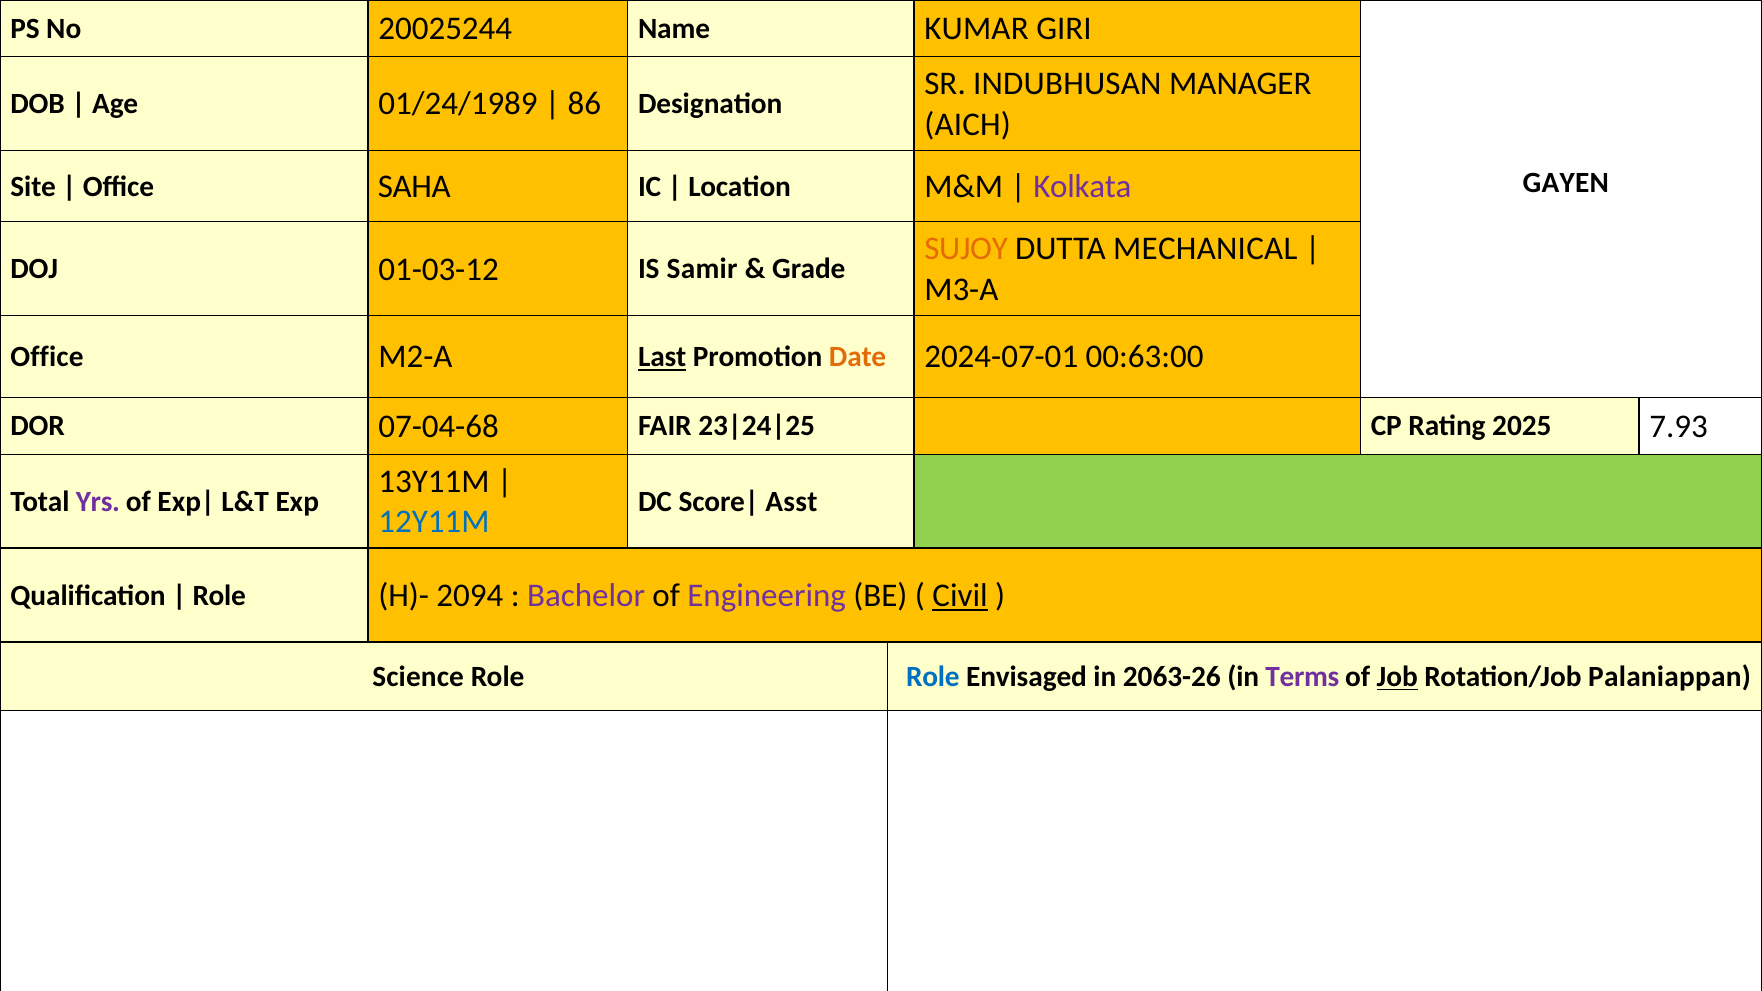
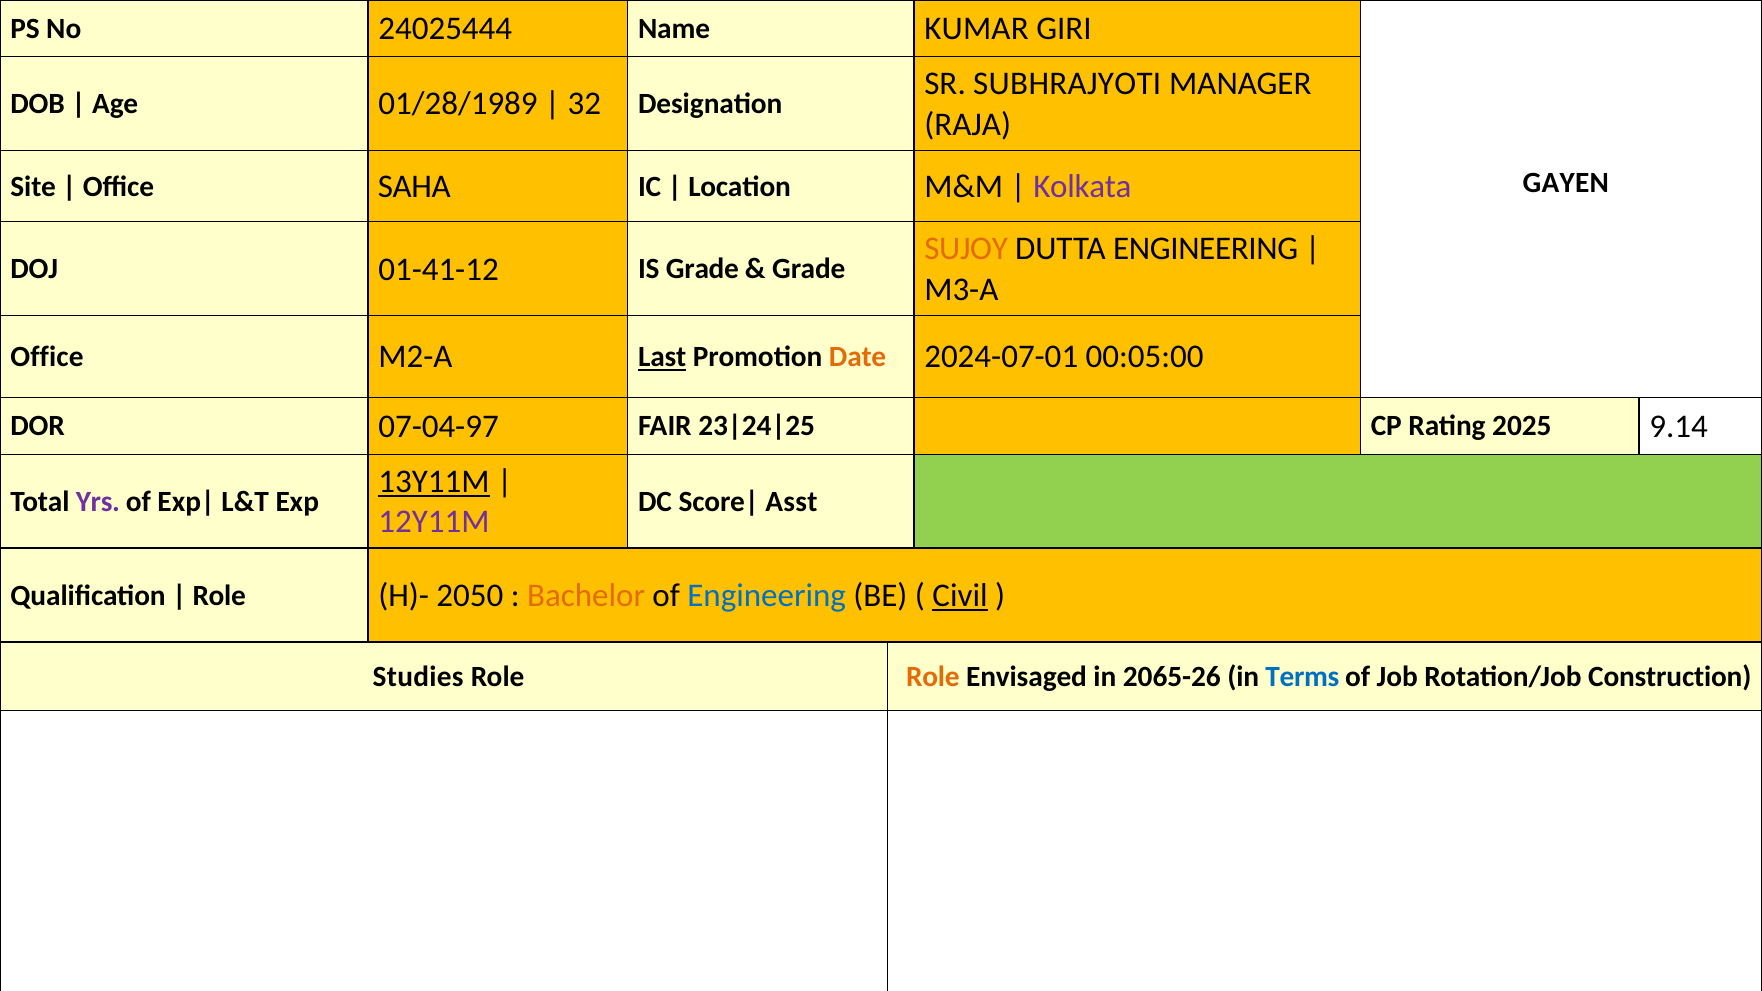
20025244: 20025244 -> 24025444 (445, 29)
INDUBHUSAN: INDUBHUSAN -> SUBHRAJYOTI (1067, 84)
01/24/1989: 01/24/1989 -> 01/28/1989 (458, 104)
86: 86 -> 32 (584, 104)
AICH: AICH -> RAJA (968, 124)
DUTTA MECHANICAL: MECHANICAL -> ENGINEERING (1206, 249)
01-03-12: 01-03-12 -> 01-41-12 (439, 269)
IS Samir: Samir -> Grade (702, 269)
00:63:00: 00:63:00 -> 00:05:00 (1145, 357)
07-04-68: 07-04-68 -> 07-04-97 (439, 426)
7.93: 7.93 -> 9.14 (1679, 426)
13Y11M underline: none -> present (434, 481)
12Y11M colour: blue -> purple (434, 522)
2094: 2094 -> 2050 (470, 596)
Bachelor colour: purple -> orange (586, 596)
Engineering colour: purple -> blue (767, 596)
Science: Science -> Studies (418, 677)
Role colour: blue -> orange (933, 677)
2063-26: 2063-26 -> 2065-26 (1172, 677)
Terms colour: purple -> blue (1302, 677)
Job underline: present -> none (1397, 677)
Palaniappan: Palaniappan -> Construction (1670, 677)
